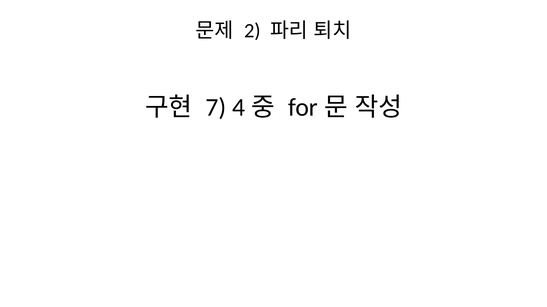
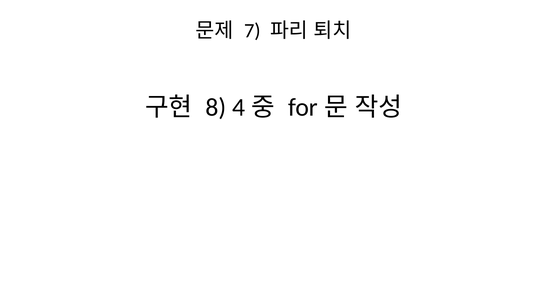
2: 2 -> 7 (252, 31)
7: 7 -> 8 (216, 108)
